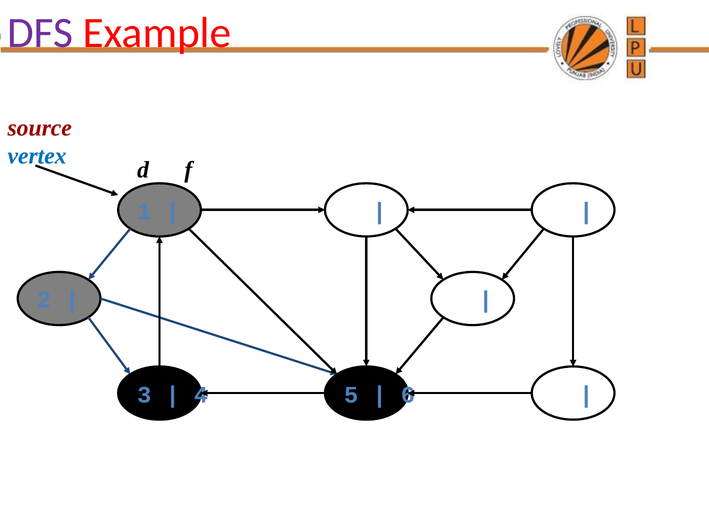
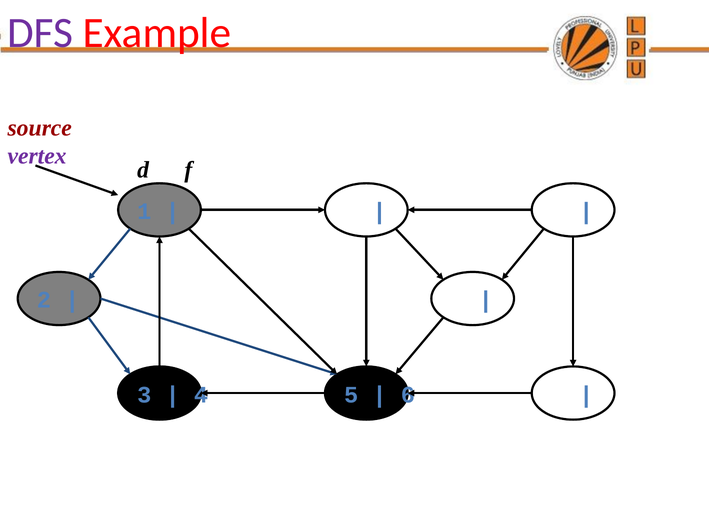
vertex colour: blue -> purple (37, 156)
